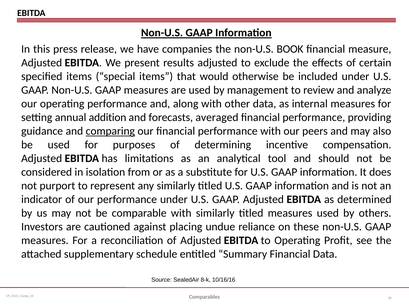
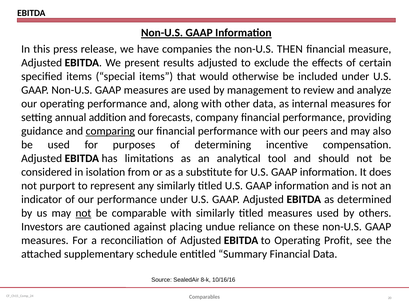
BOOK: BOOK -> THEN (290, 49)
averaged: averaged -> company (217, 117)
not underline: none -> present (83, 213)
